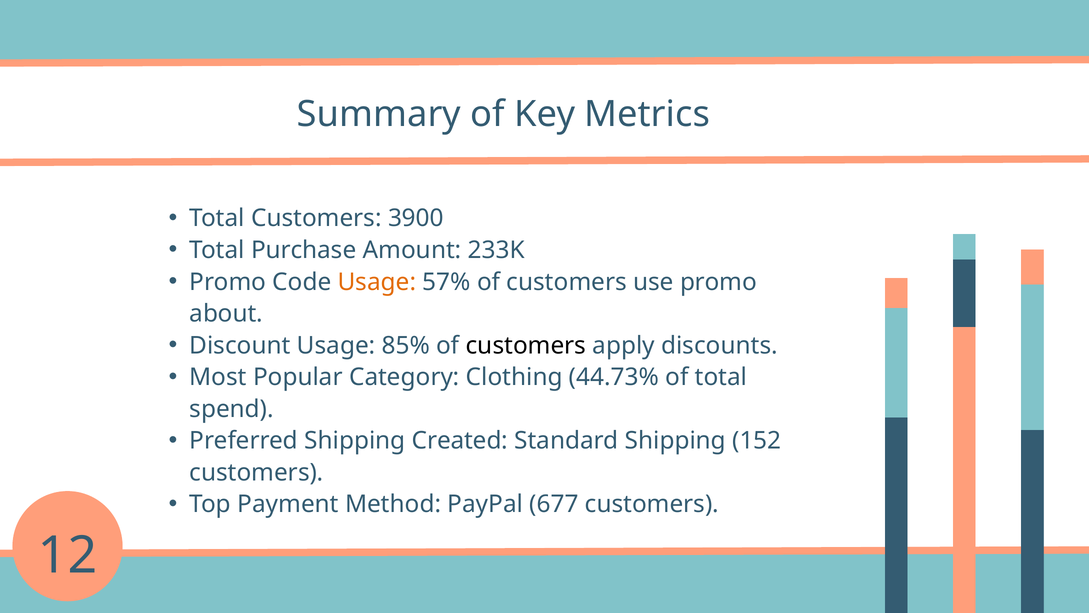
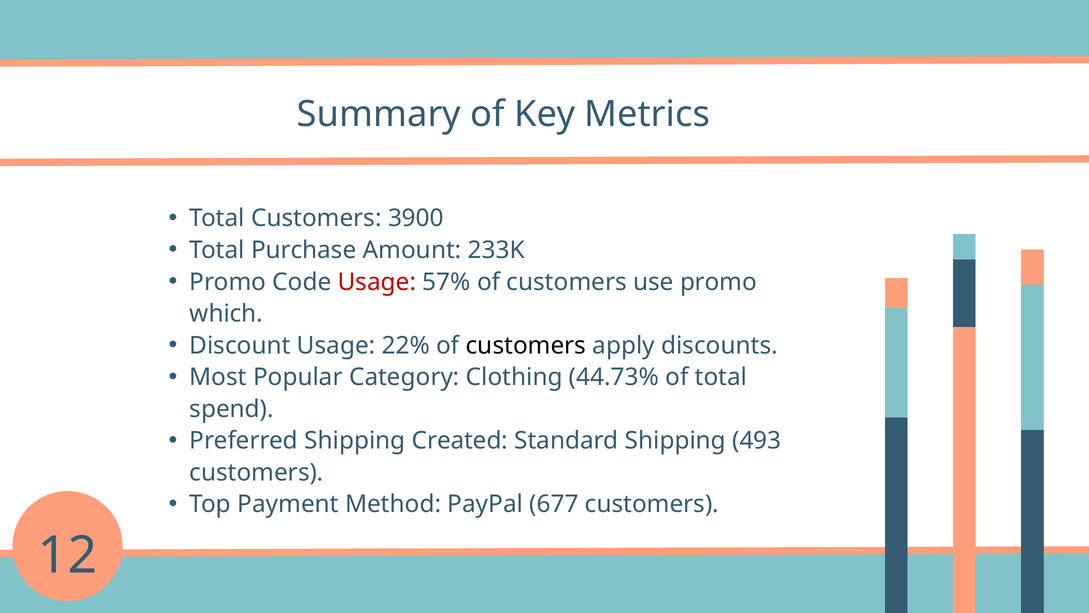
Usage colour: orange -> red (377, 282)
about: about -> which (226, 313)
85%: 85% -> 22% (406, 345)
152: 152 -> 493 (757, 440)
